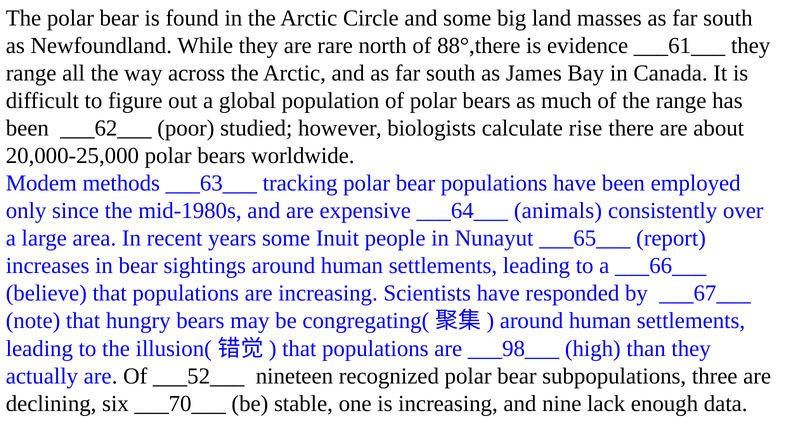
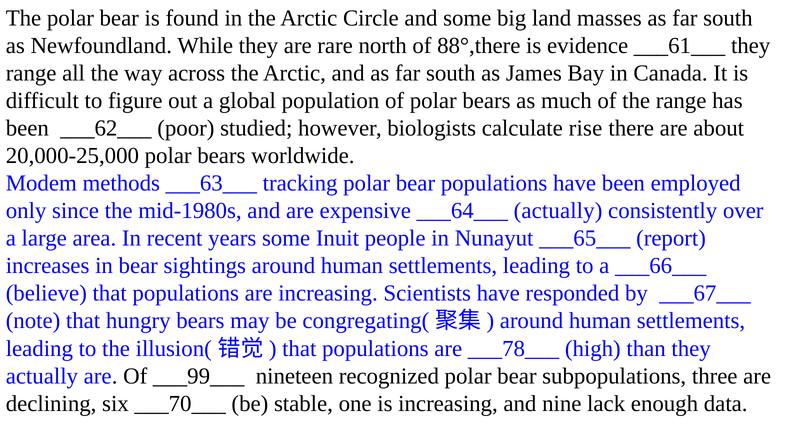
___64___ animals: animals -> actually (558, 211)
___98___: ___98___ -> ___78___ (514, 348)
___52___: ___52___ -> ___99___ (199, 376)
